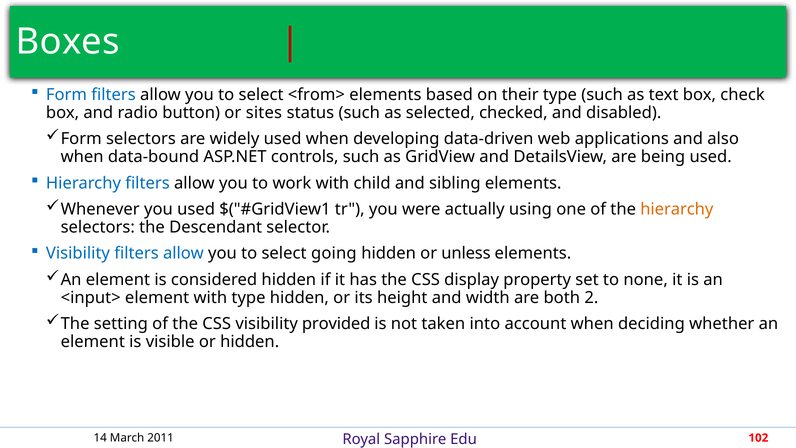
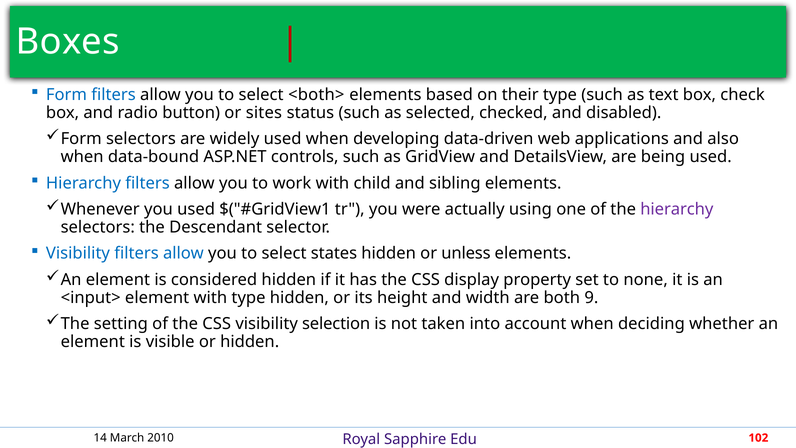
<from>: <from> -> <both> (316, 95)
hierarchy colour: orange -> purple (677, 209)
going: going -> states (334, 253)
2: 2 -> 9 (591, 298)
provided: provided -> selection (336, 324)
2011: 2011 -> 2010 (161, 438)
